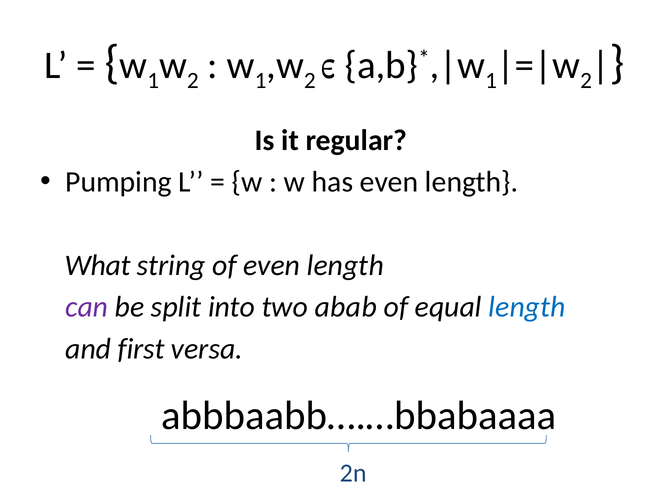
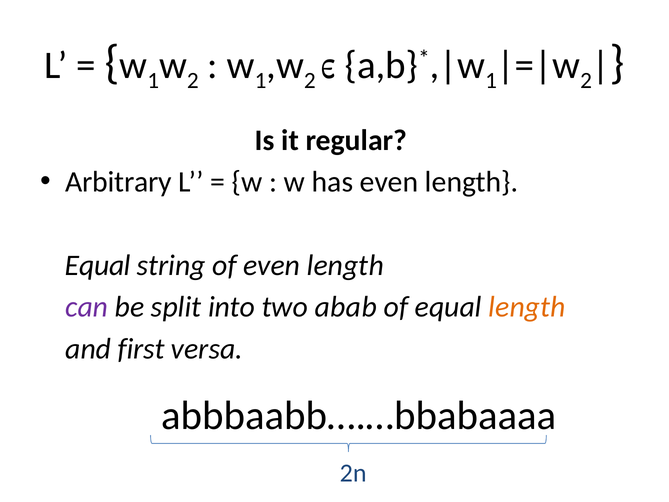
Pumping: Pumping -> Arbitrary (119, 182)
What: What -> Equal (98, 265)
length colour: blue -> orange (527, 307)
